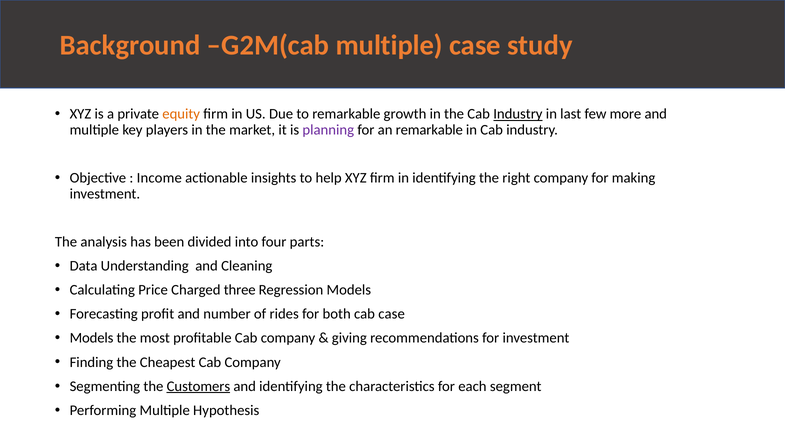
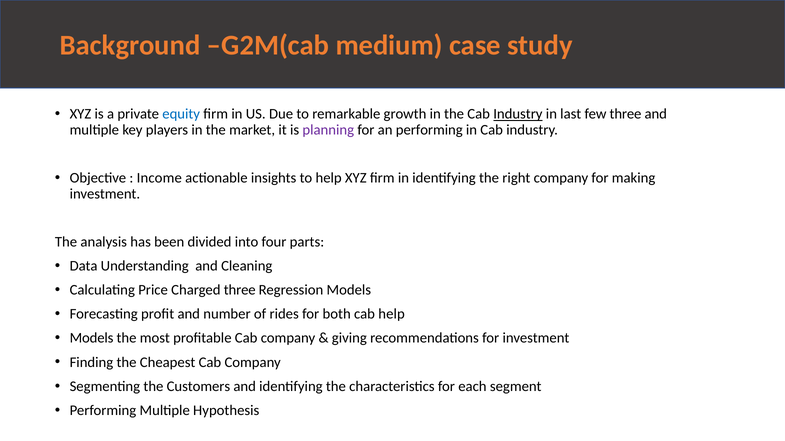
G2M(cab multiple: multiple -> medium (389, 45)
equity colour: orange -> blue (181, 114)
few more: more -> three (626, 114)
an remarkable: remarkable -> performing (429, 130)
cab case: case -> help (392, 314)
Customers underline: present -> none (198, 387)
